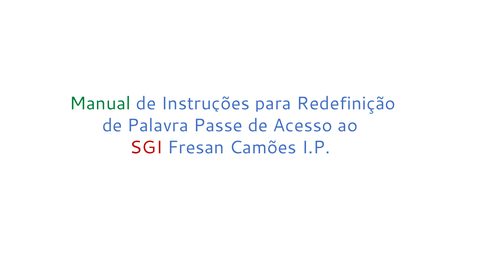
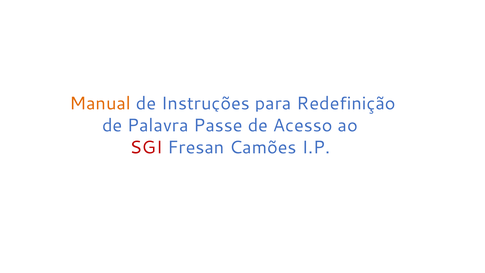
Manual colour: green -> orange (100, 104)
